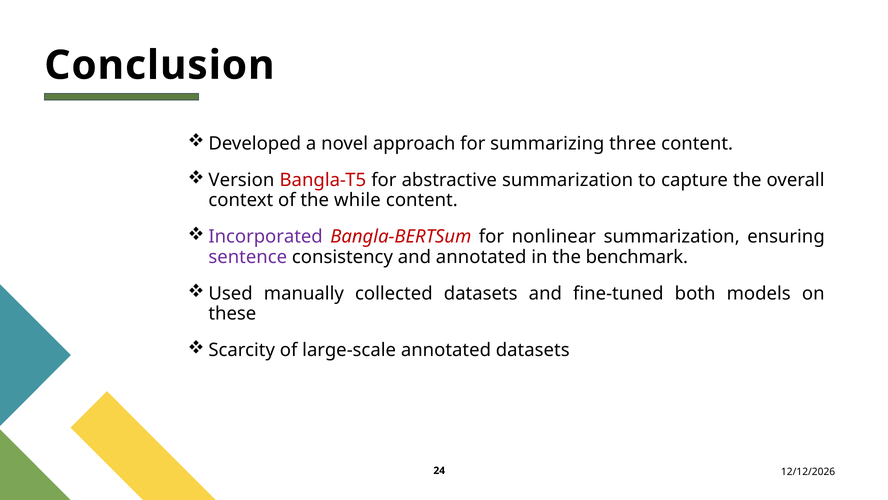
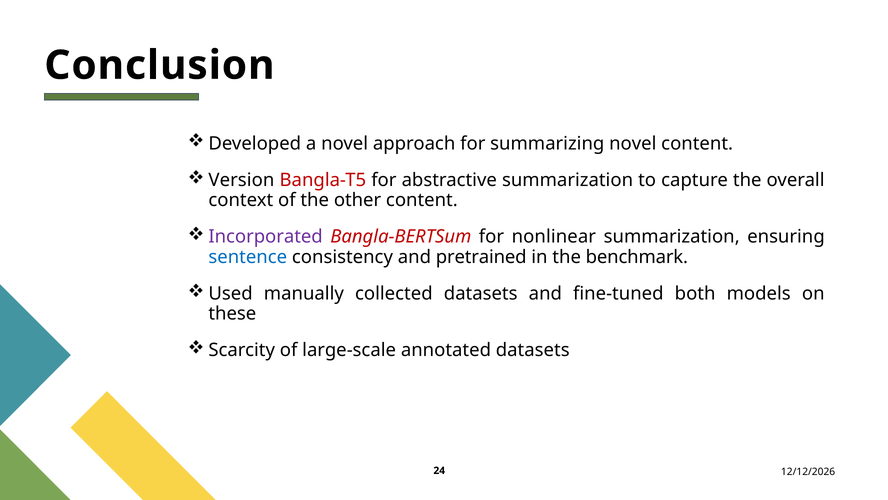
summarizing three: three -> novel (633, 143)
while: while -> other (358, 200)
sentence colour: purple -> blue (248, 257)
and annotated: annotated -> pretrained (481, 257)
